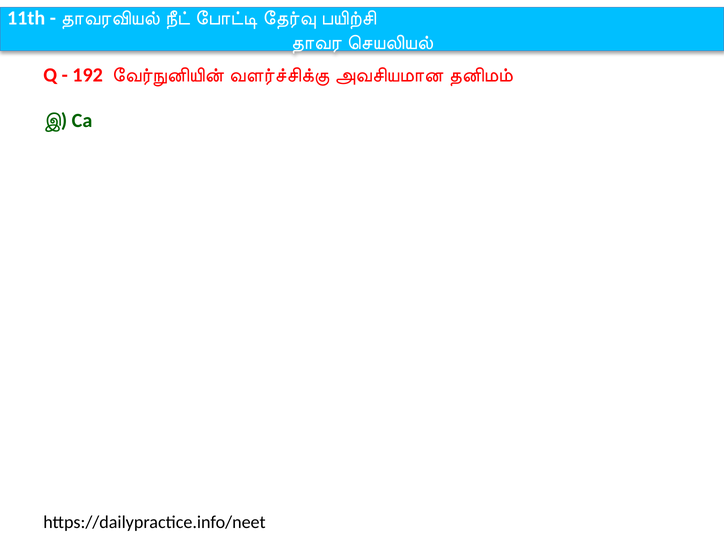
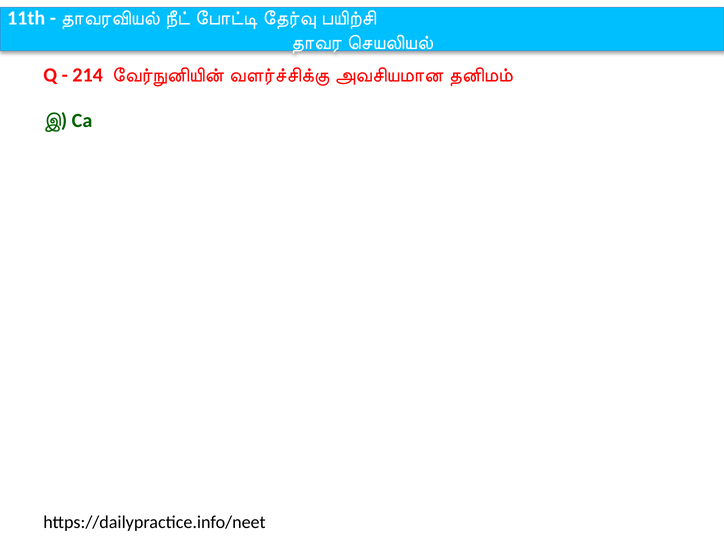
192: 192 -> 214 (88, 75)
